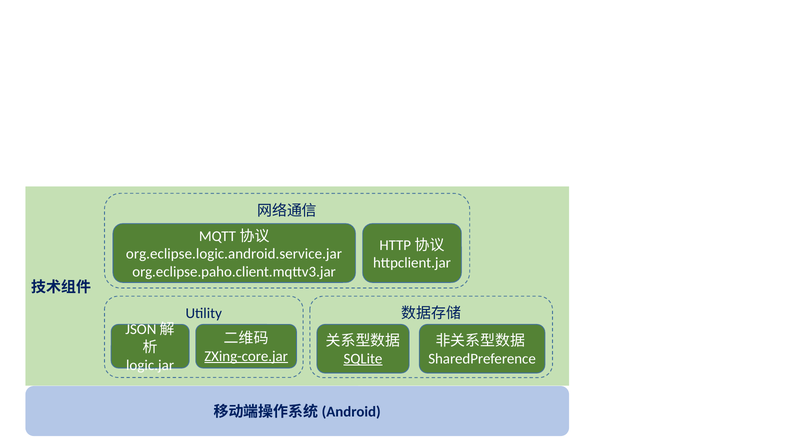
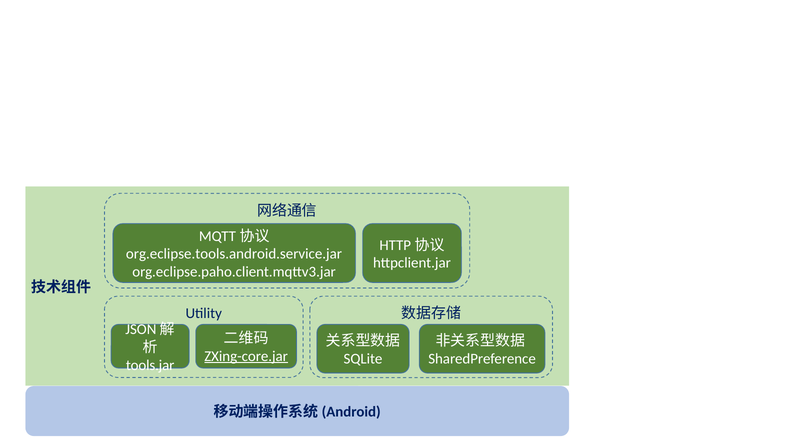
org.eclipse.logic.android.service.jar: org.eclipse.logic.android.service.jar -> org.eclipse.tools.android.service.jar (234, 254)
SQLite underline: present -> none (363, 358)
logic.jar: logic.jar -> tools.jar (150, 365)
